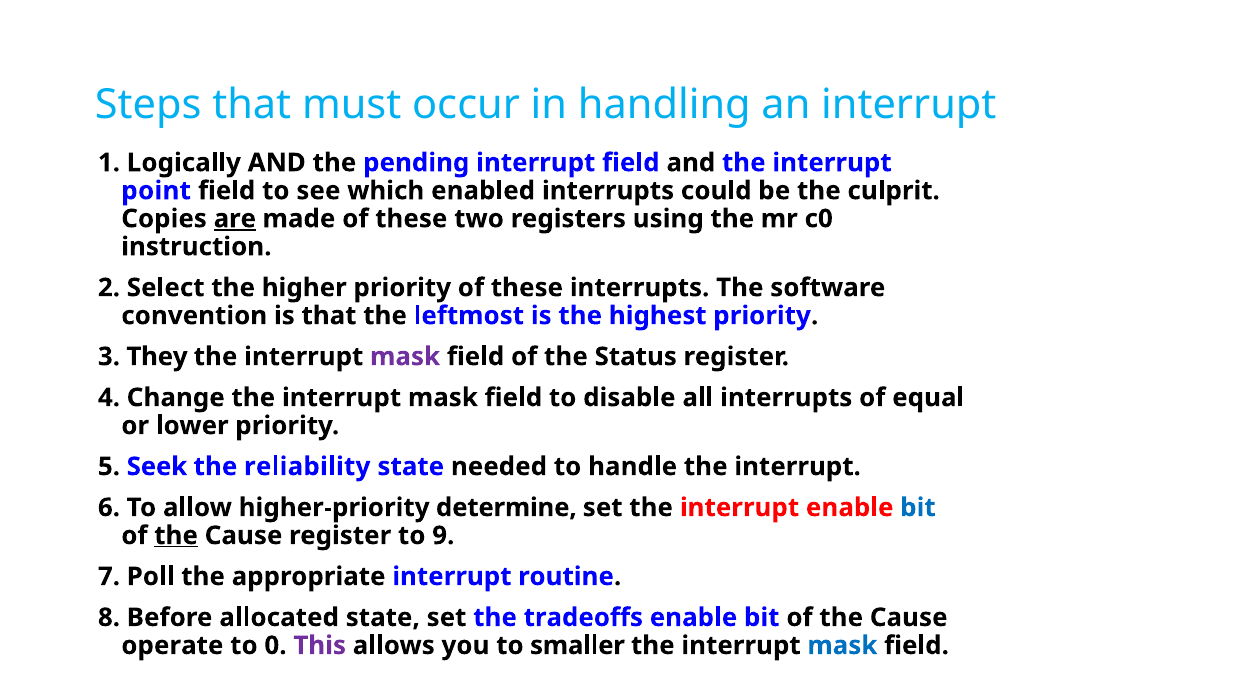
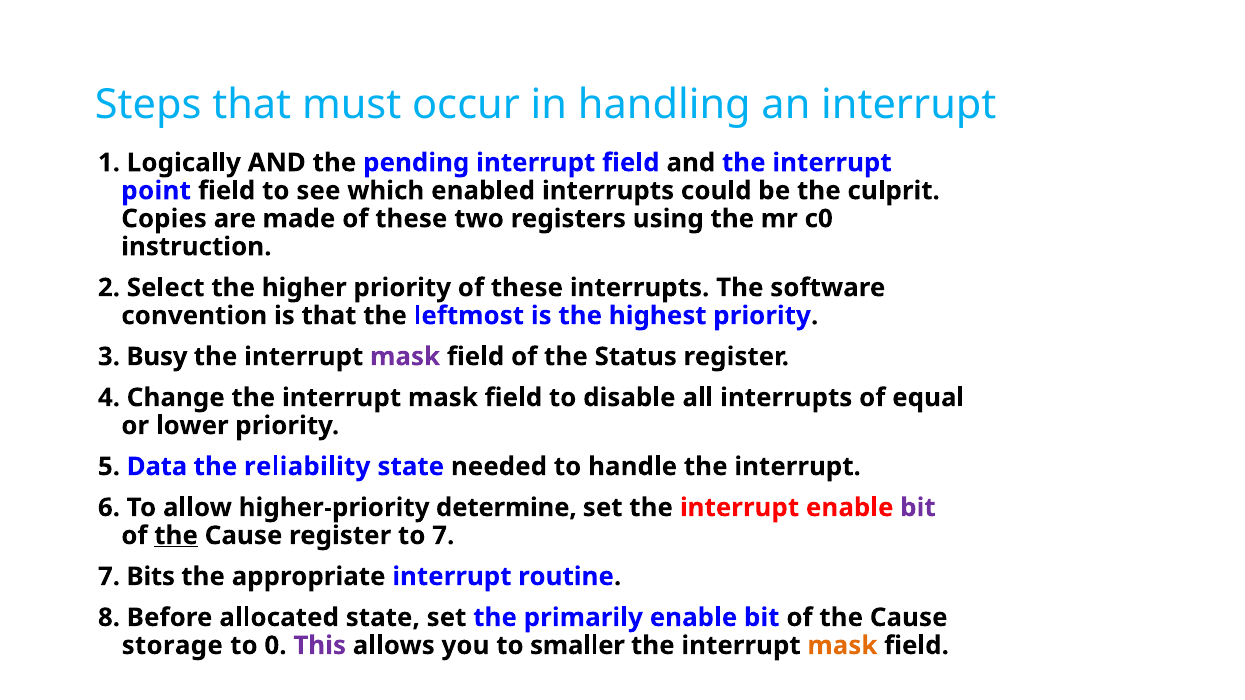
are underline: present -> none (235, 219)
They: They -> Busy (157, 357)
Seek: Seek -> Data (157, 467)
bit colour: blue -> purple (918, 508)
to 9: 9 -> 7 (443, 536)
Poll: Poll -> Bits (151, 577)
tradeoffs: tradeoffs -> primarily (583, 618)
operate: operate -> storage (172, 646)
mask colour: blue -> orange (842, 646)
